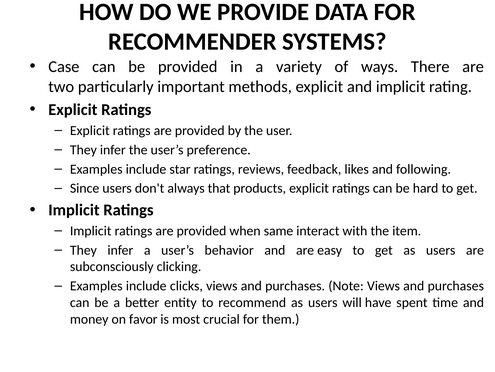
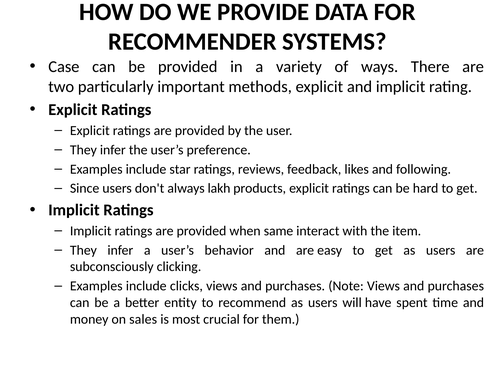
that: that -> lakh (219, 188)
favor: favor -> sales (143, 319)
